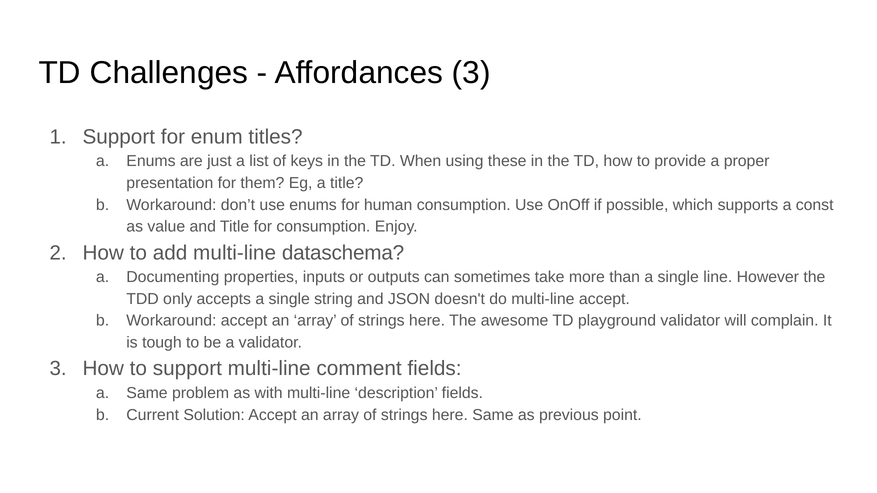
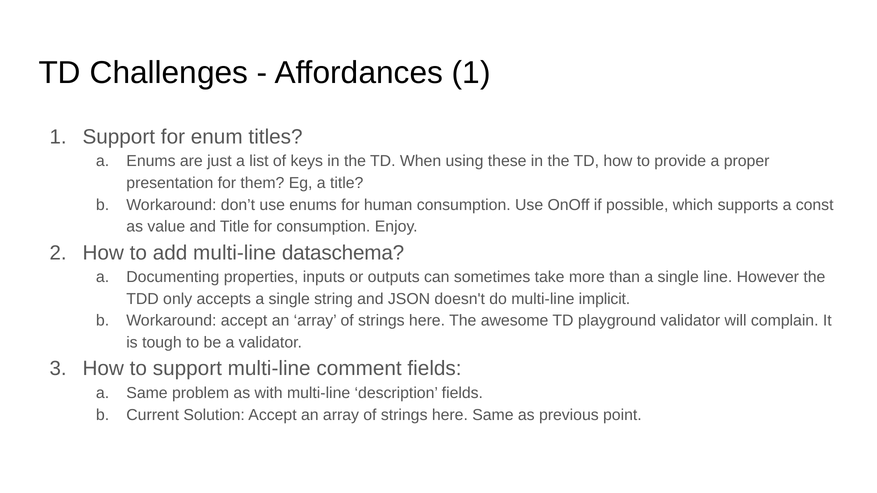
Affordances 3: 3 -> 1 (471, 73)
multi-line accept: accept -> implicit (604, 299)
